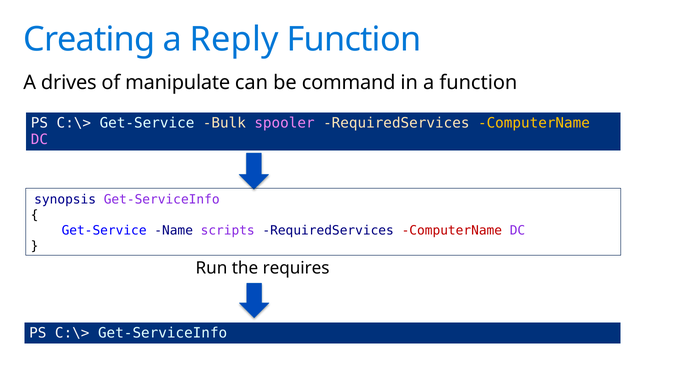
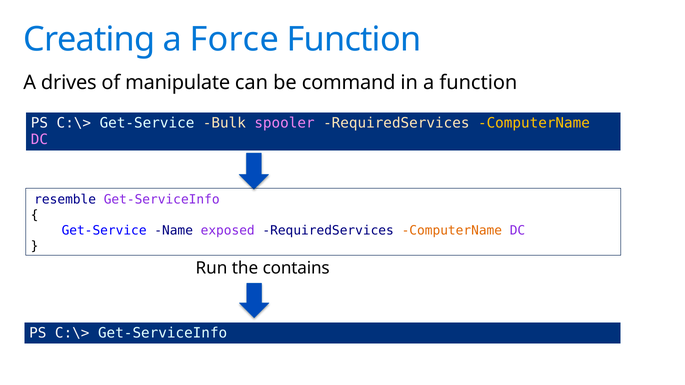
Reply: Reply -> Force (234, 40)
synopsis: synopsis -> resemble (65, 200)
scripts: scripts -> exposed (228, 231)
ComputerName colour: red -> orange (452, 231)
requires: requires -> contains (296, 268)
